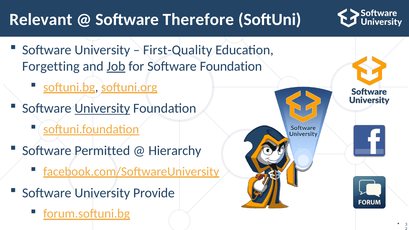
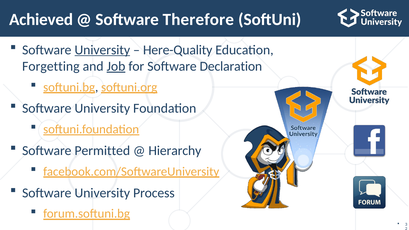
Relevant: Relevant -> Achieved (41, 20)
University underline: none -> present (102, 50)
First-Quality: First-Quality -> Here-Quality (178, 50)
Software Foundation: Foundation -> Declaration (231, 66)
University underline: present -> none (102, 108)
Provide: Provide -> Process (154, 193)
